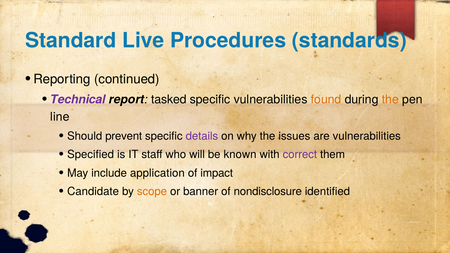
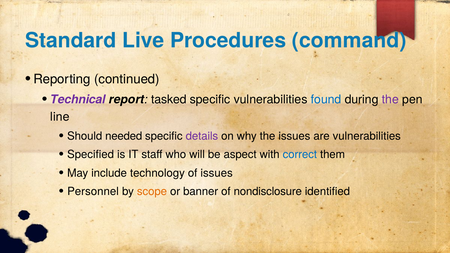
standards: standards -> command (349, 41)
found colour: orange -> blue (326, 99)
the colour: orange -> purple (390, 99)
prevent: prevent -> needed (124, 136)
known: known -> aspect (240, 155)
correct colour: purple -> blue (300, 155)
application: application -> technology (157, 173)
of impact: impact -> issues (217, 173)
Candidate: Candidate -> Personnel (93, 192)
